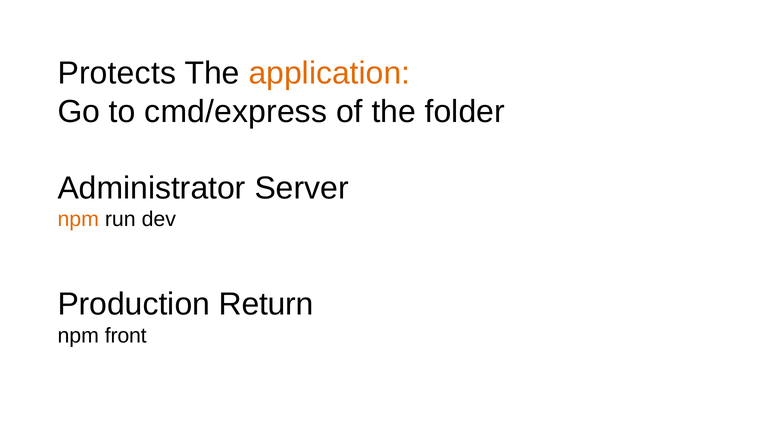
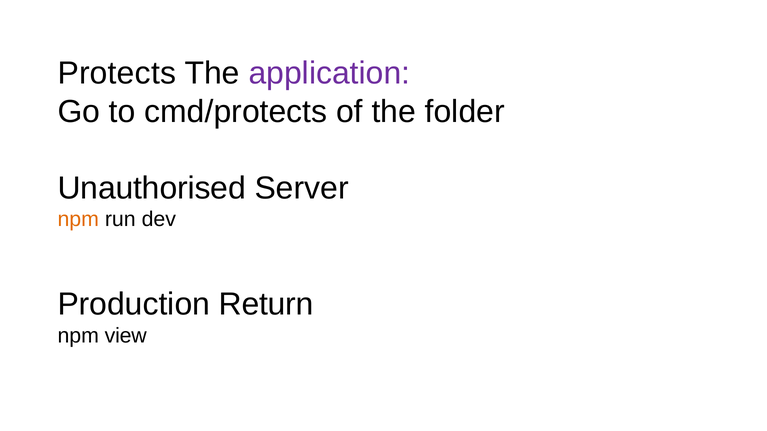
application colour: orange -> purple (329, 73)
cmd/express: cmd/express -> cmd/protects (236, 112)
Administrator: Administrator -> Unauthorised (152, 188)
front: front -> view (126, 336)
